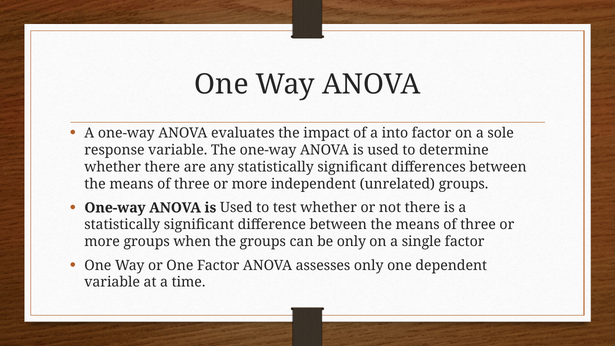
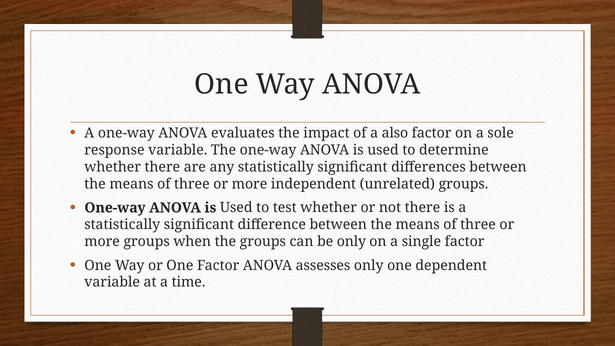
into: into -> also (395, 133)
